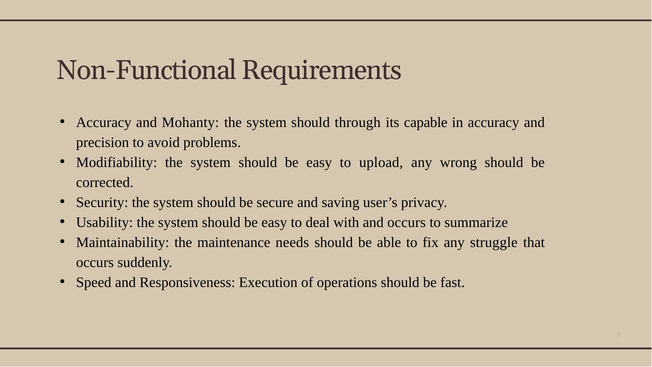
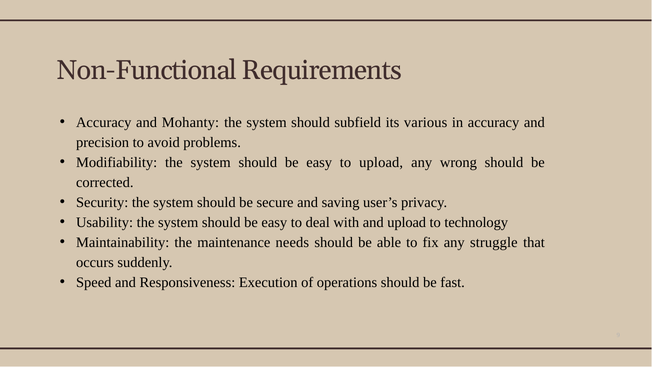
through: through -> subfield (358, 122)
capable: capable -> various (426, 122)
and occurs: occurs -> upload (407, 222)
summarize: summarize -> technology (476, 222)
